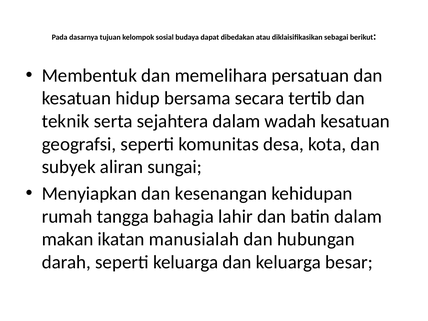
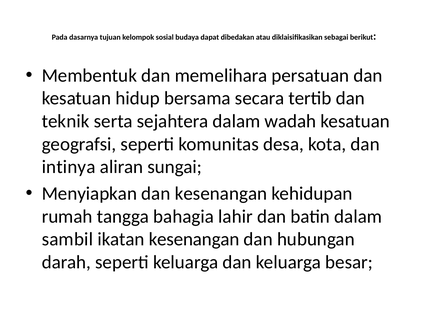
subyek: subyek -> intinya (69, 167)
makan: makan -> sambil (67, 239)
ikatan manusialah: manusialah -> kesenangan (194, 239)
